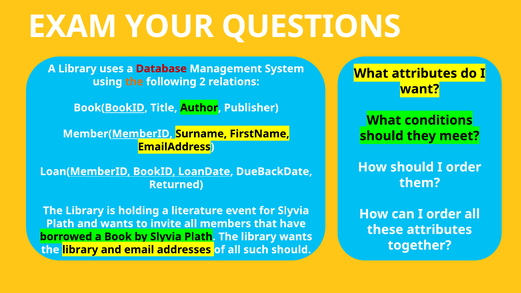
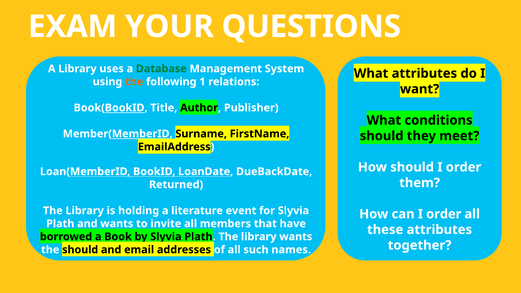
Database colour: red -> green (161, 69)
2: 2 -> 1 (202, 82)
library: library -> should (80, 250)
such should: should -> names (291, 250)
